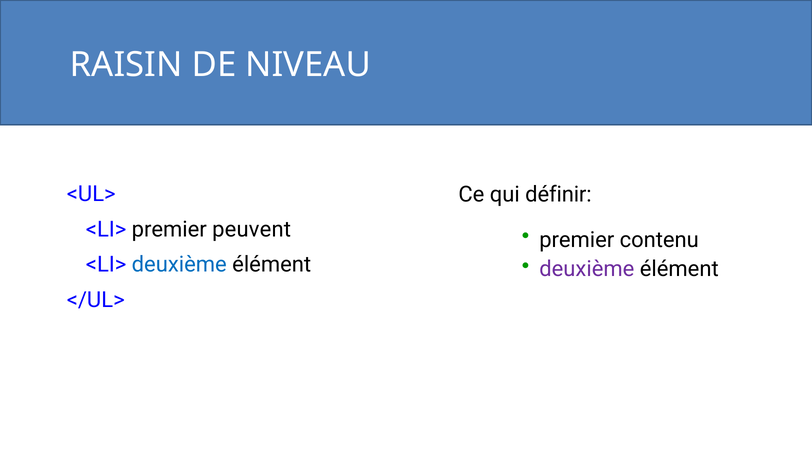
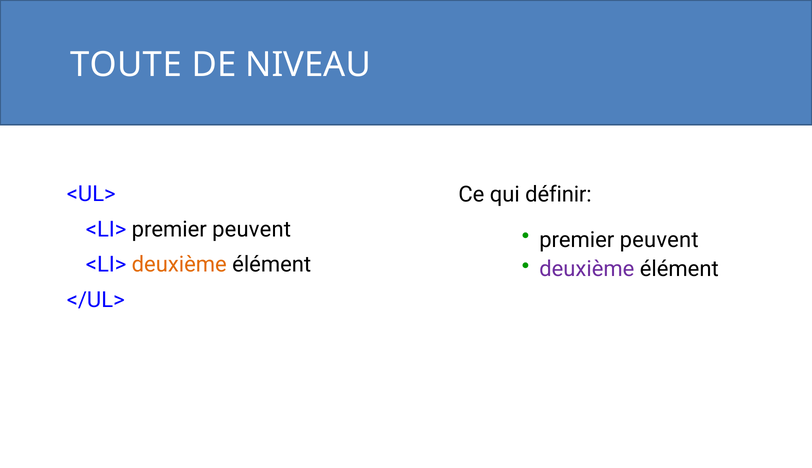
RAISIN: RAISIN -> TOUTE (126, 65)
contenu: contenu -> peuvent (659, 240)
deuxième colour: blue -> orange (179, 264)
